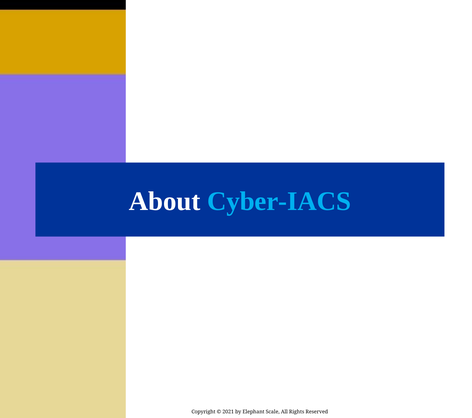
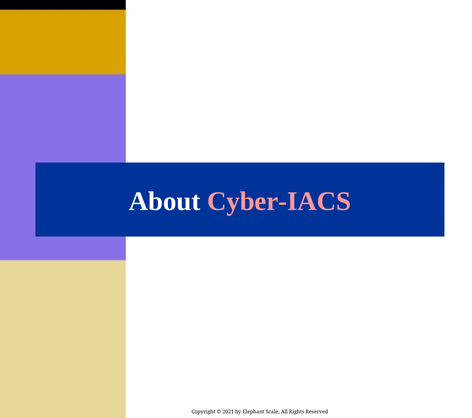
Cyber-IACS colour: light blue -> pink (279, 201)
